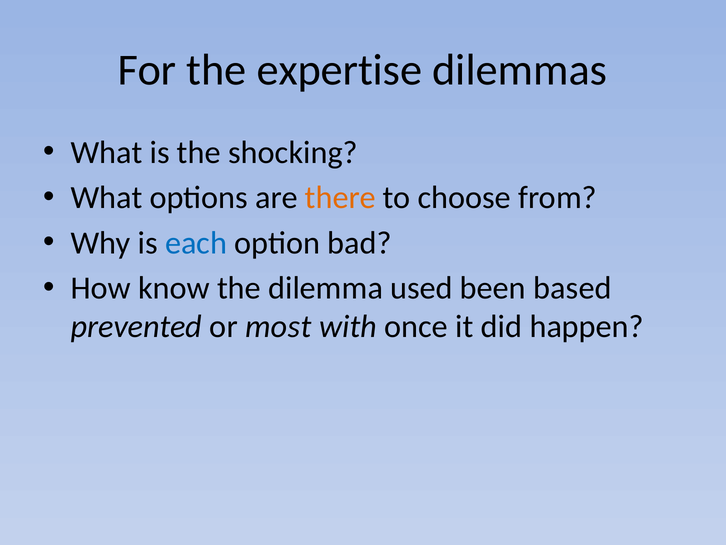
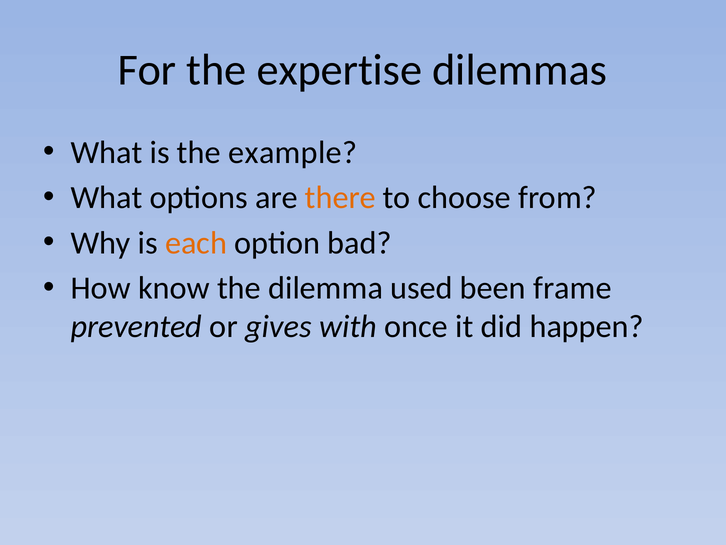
shocking: shocking -> example (293, 152)
each colour: blue -> orange (196, 243)
based: based -> frame (572, 288)
most: most -> gives (278, 327)
